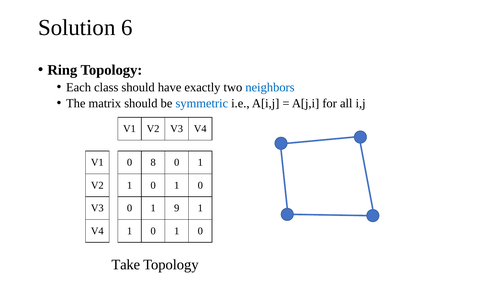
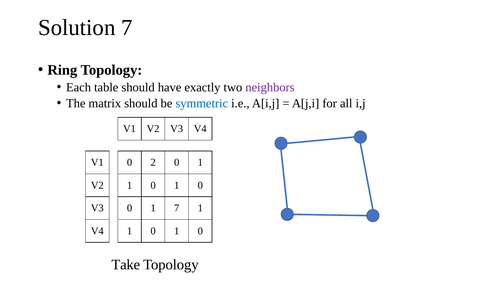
Solution 6: 6 -> 7 (127, 28)
class: class -> table (106, 87)
neighbors colour: blue -> purple (270, 87)
8: 8 -> 2 (153, 162)
1 9: 9 -> 7 (177, 208)
